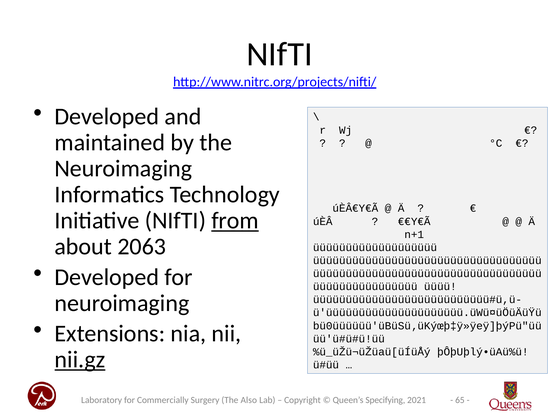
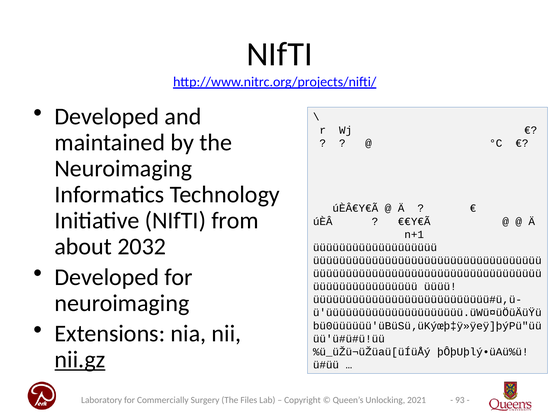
from underline: present -> none (235, 221)
2063: 2063 -> 2032 (142, 247)
Also: Also -> Files (249, 400)
Specifying: Specifying -> Unlocking (385, 400)
65: 65 -> 93 (460, 400)
